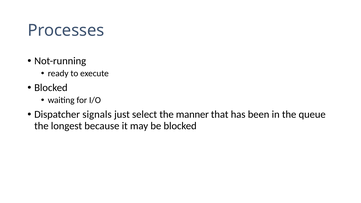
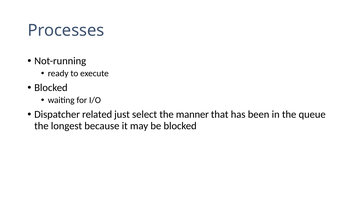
signals: signals -> related (97, 115)
